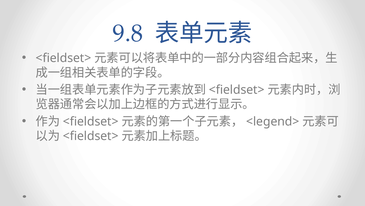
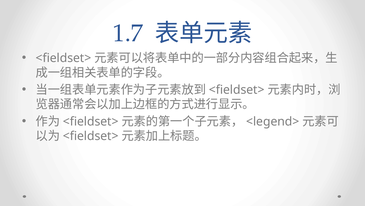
9.8: 9.8 -> 1.7 (128, 33)
